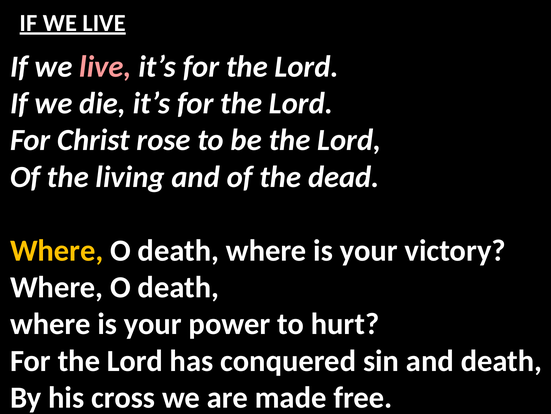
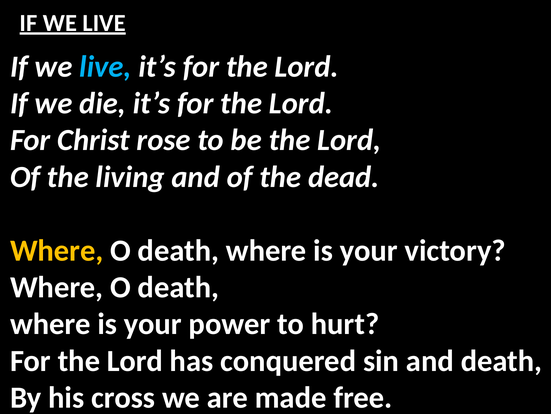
live colour: pink -> light blue (105, 66)
